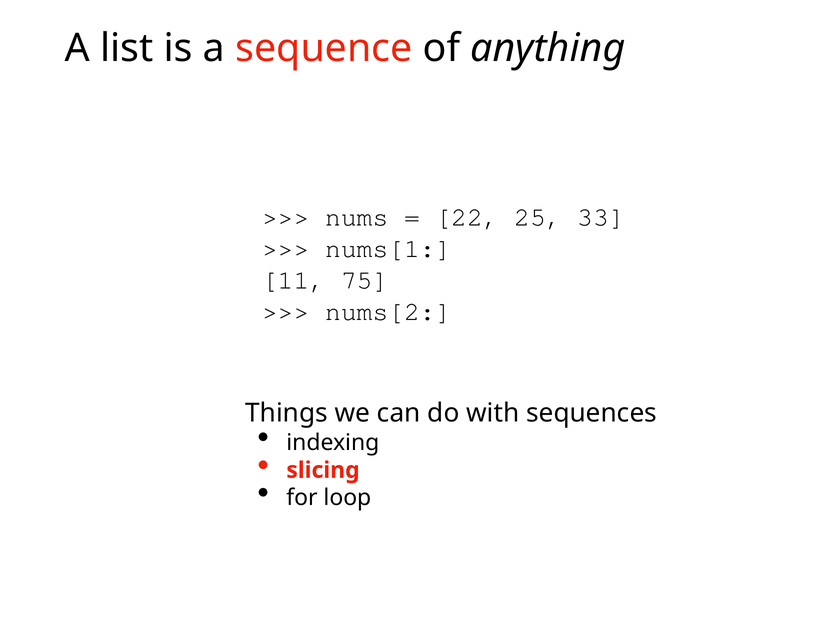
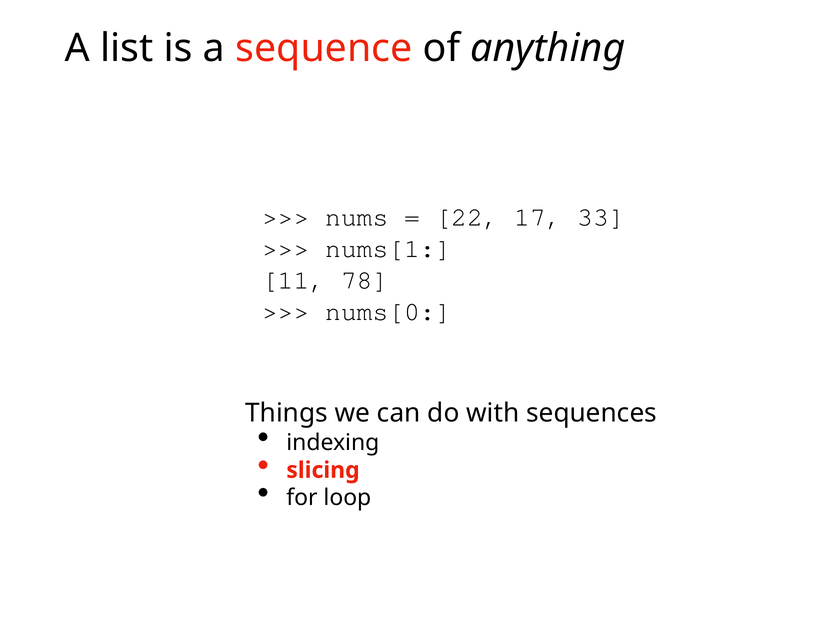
25: 25 -> 17 (538, 217)
75: 75 -> 78 (365, 280)
nums[2: nums[2 -> nums[0 (388, 312)
